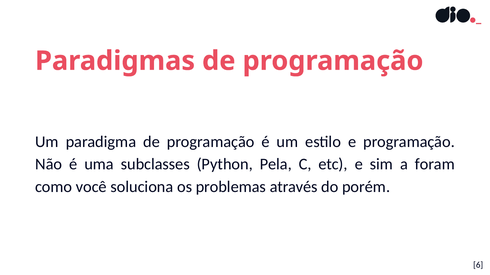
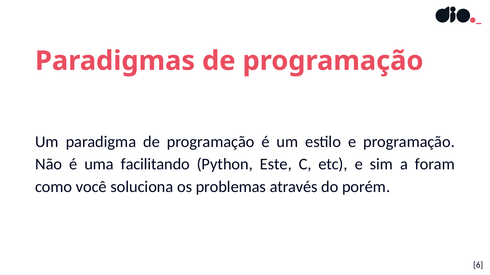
subclasses: subclasses -> facilitando (155, 165)
Pela: Pela -> Este (276, 165)
